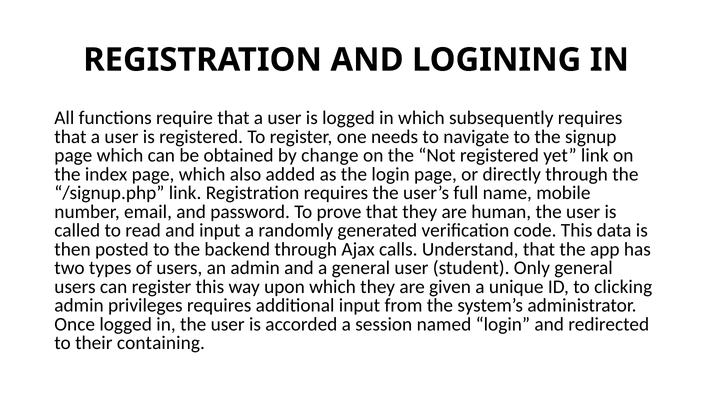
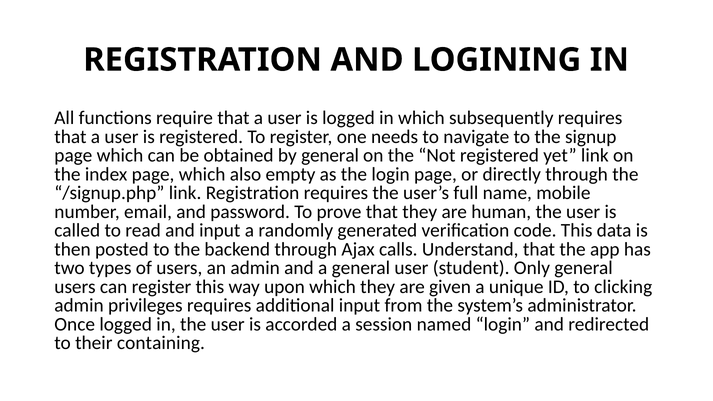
by change: change -> general (330, 156)
added: added -> empty (291, 174)
